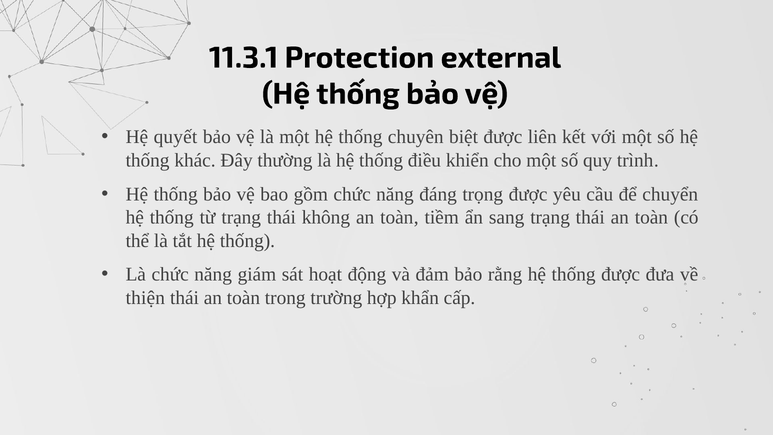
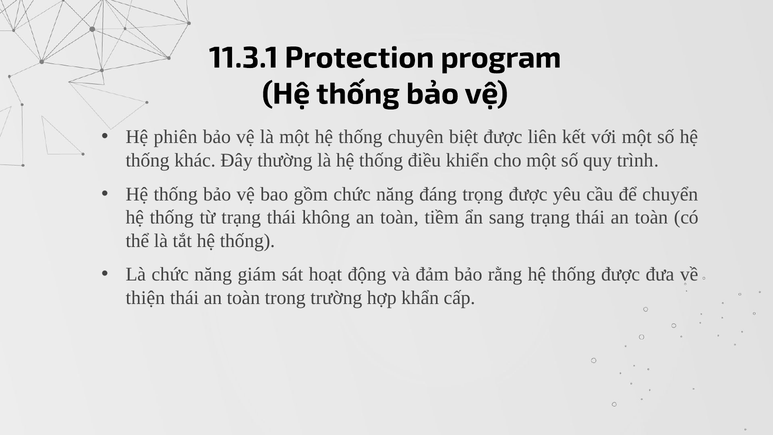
external: external -> program (501, 58)
quyết: quyết -> phiên (175, 137)
